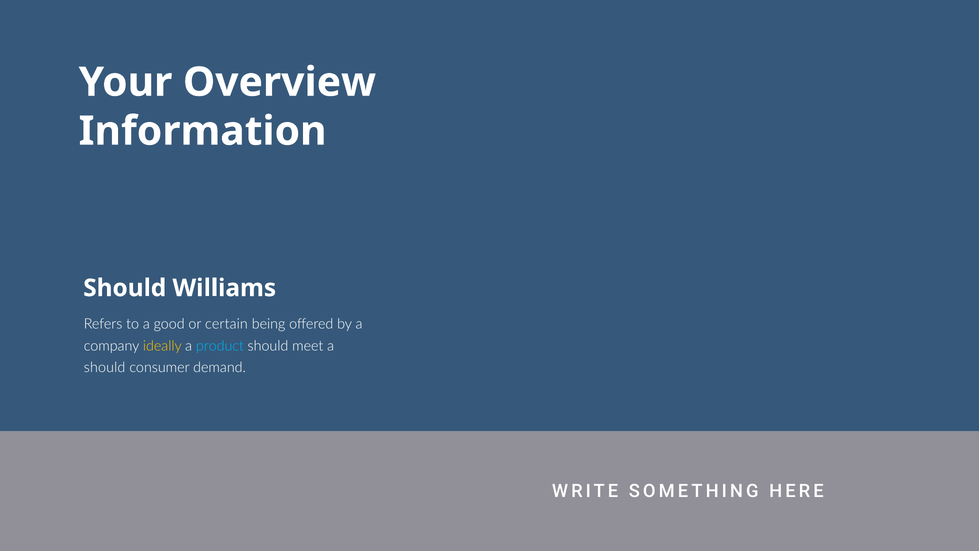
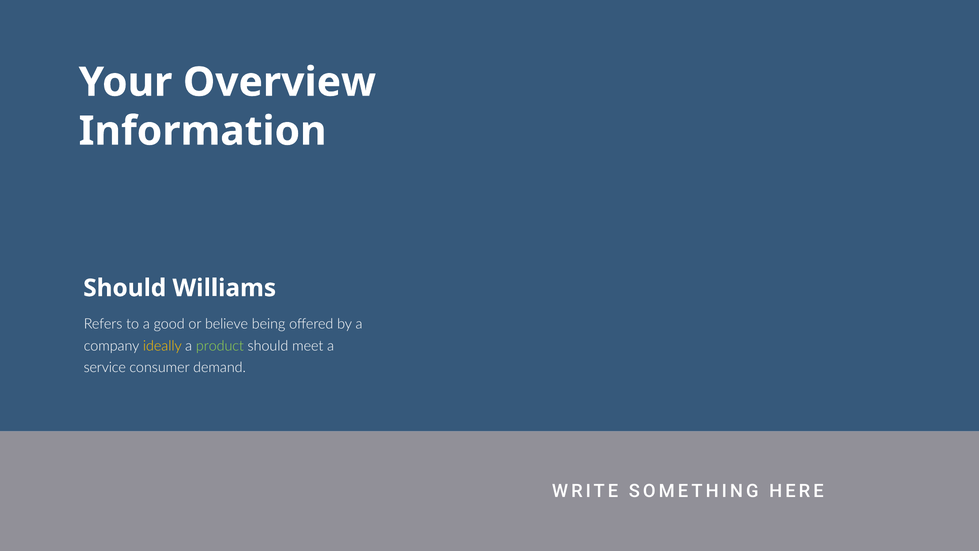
certain: certain -> believe (227, 324)
product colour: light blue -> light green (220, 346)
should: should -> service (105, 368)
